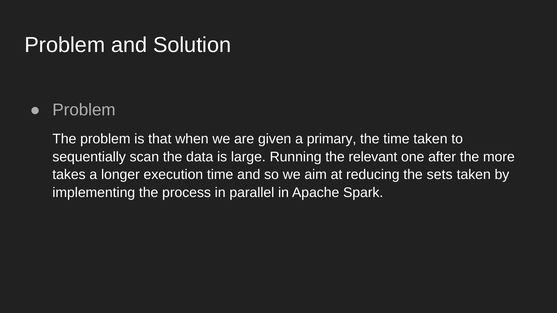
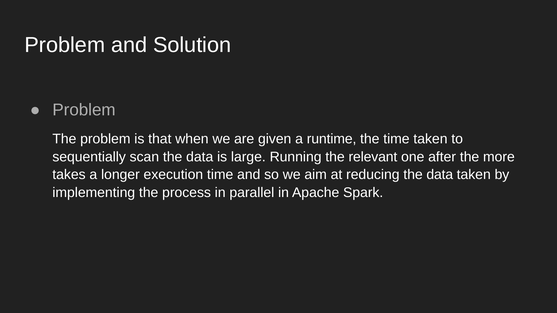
primary: primary -> runtime (332, 139)
reducing the sets: sets -> data (440, 175)
